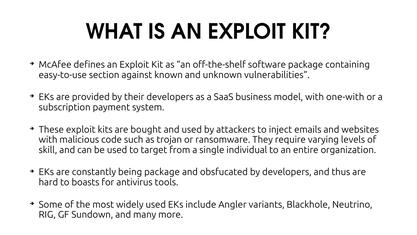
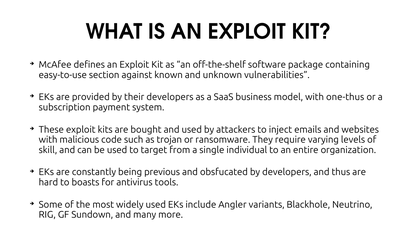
one-with: one-with -> one-thus (345, 97)
being package: package -> previous (162, 172)
